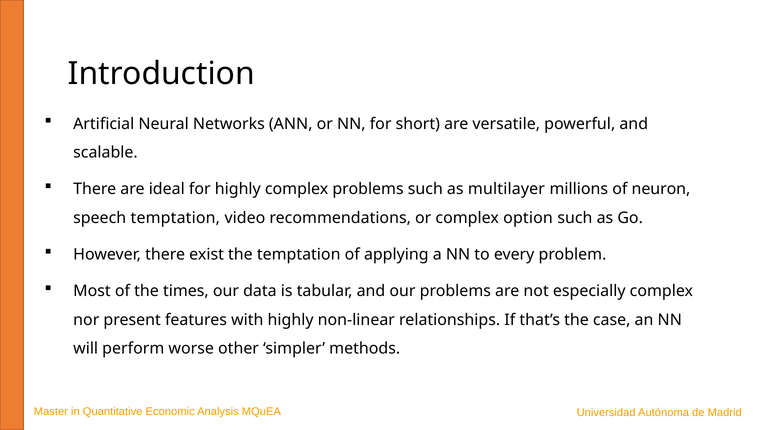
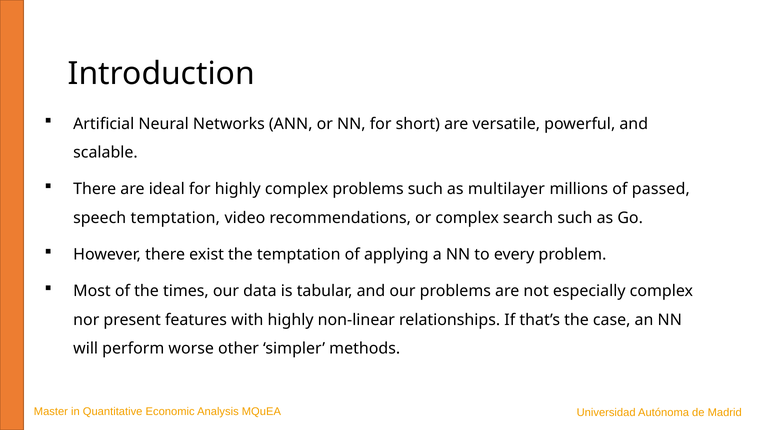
neuron: neuron -> passed (661, 189)
option: option -> search (528, 218)
